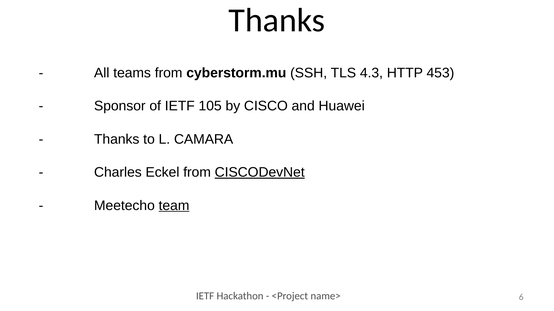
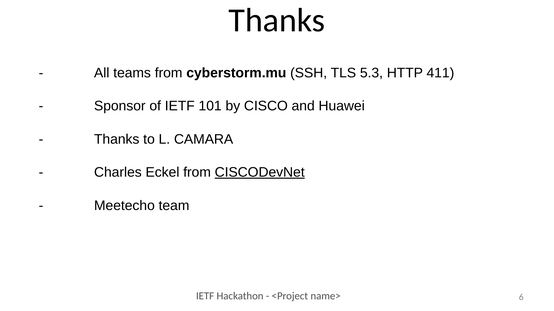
4.3: 4.3 -> 5.3 (371, 73)
453: 453 -> 411 (440, 73)
105: 105 -> 101 (210, 106)
team underline: present -> none (174, 206)
